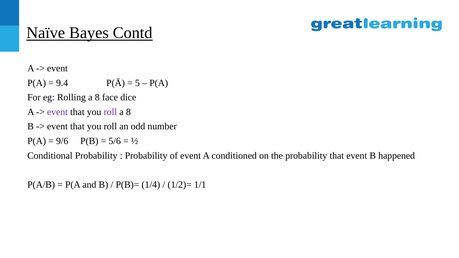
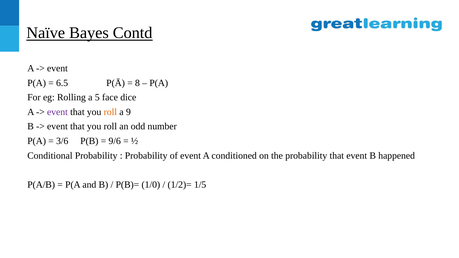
9.4: 9.4 -> 6.5 (62, 83)
5: 5 -> 8 (137, 83)
Rolling a 8: 8 -> 5 (97, 97)
roll colour: purple -> orange (110, 112)
8: 8 -> 9 (128, 112)
9/6: 9/6 -> 3/6 (62, 141)
5/6: 5/6 -> 9/6 (115, 141)
1/4: 1/4 -> 1/0 (151, 185)
1/1: 1/1 -> 1/5 (200, 185)
